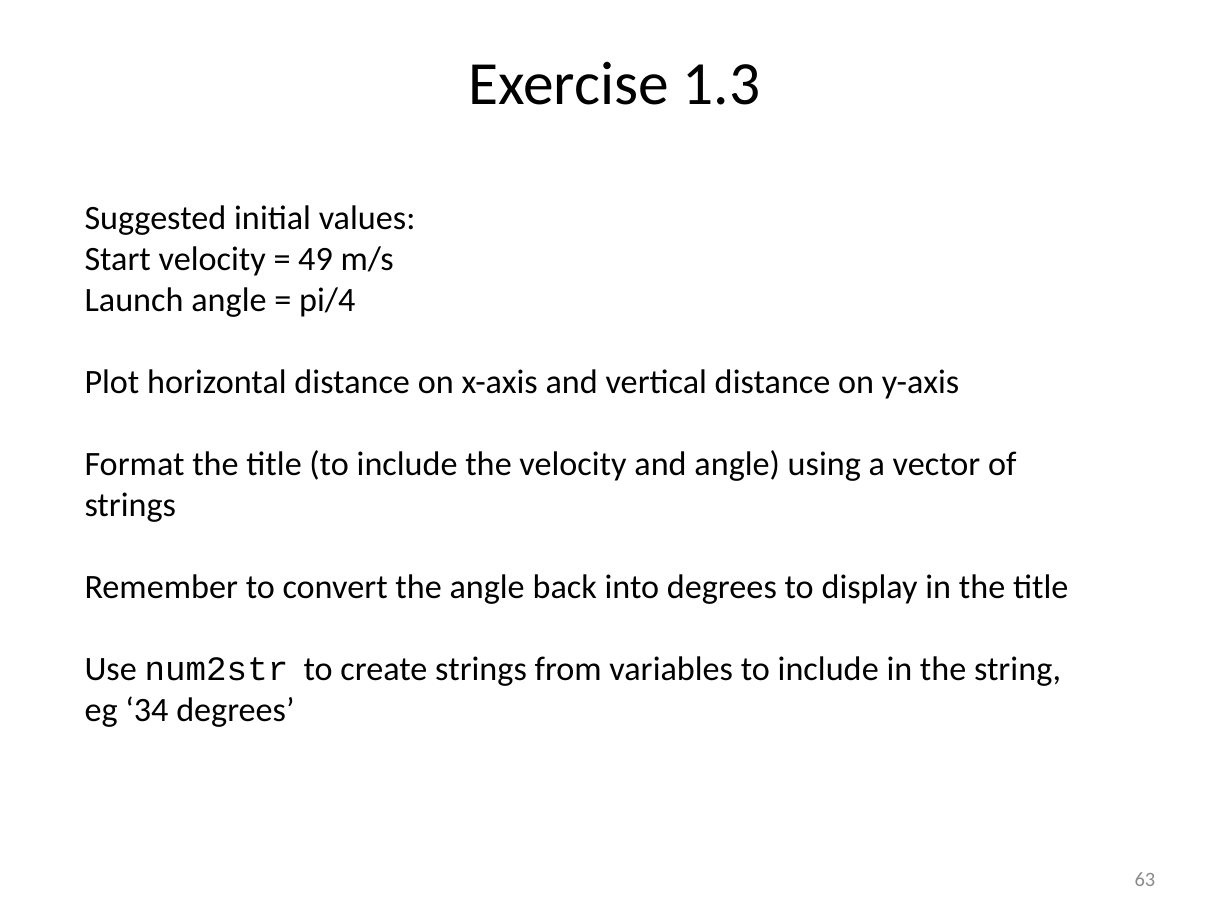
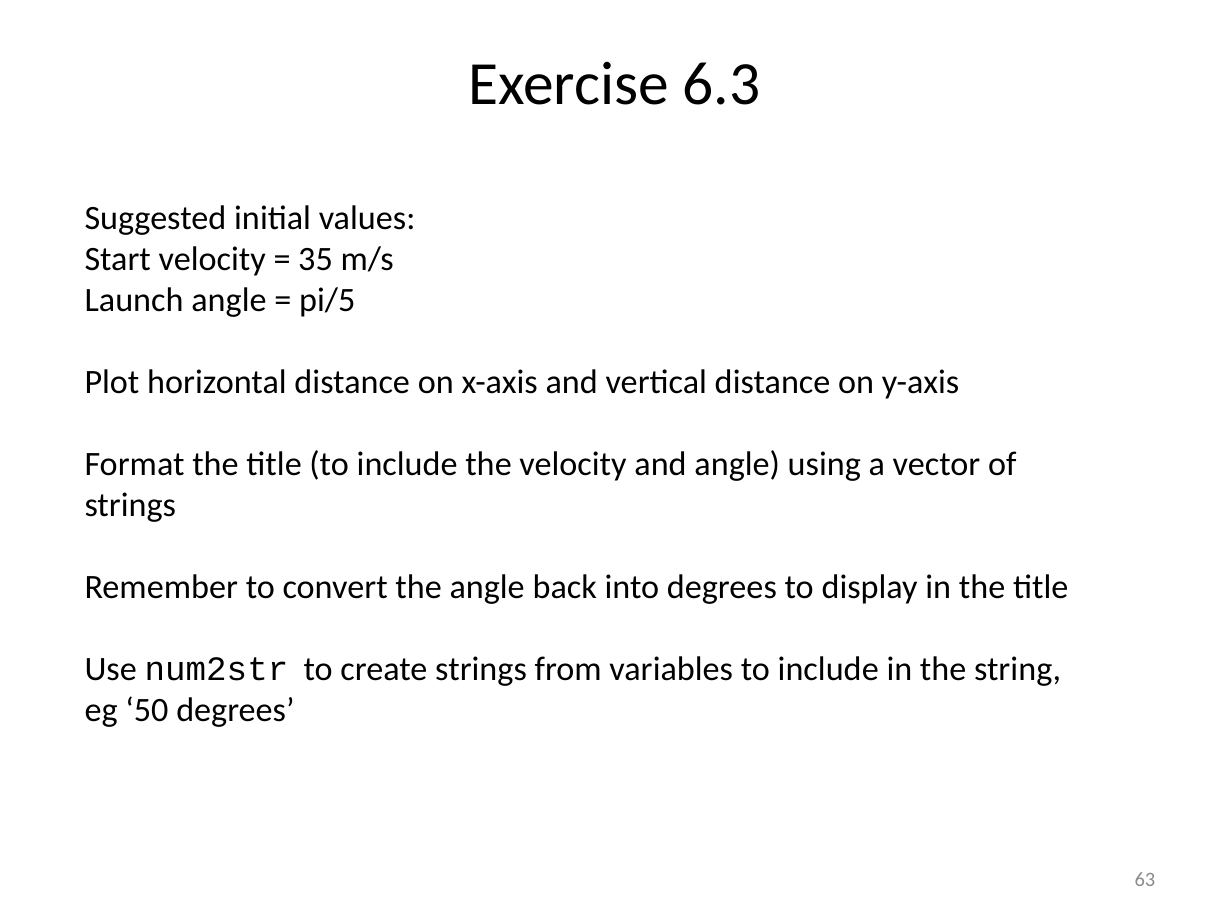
1.3: 1.3 -> 6.3 (722, 84)
49: 49 -> 35 (316, 260)
pi/4: pi/4 -> pi/5 (327, 301)
34: 34 -> 50 (147, 711)
